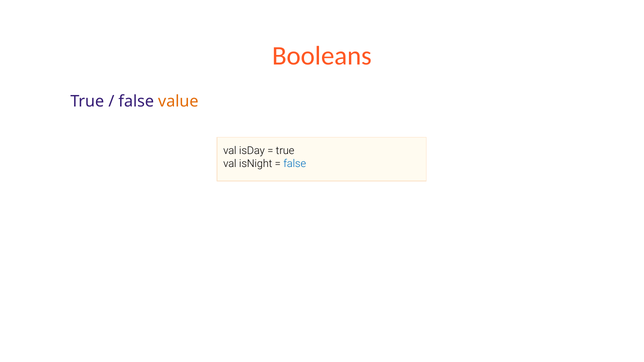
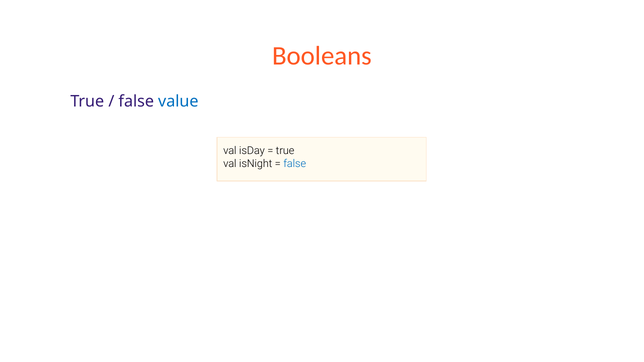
value colour: orange -> blue (178, 101)
